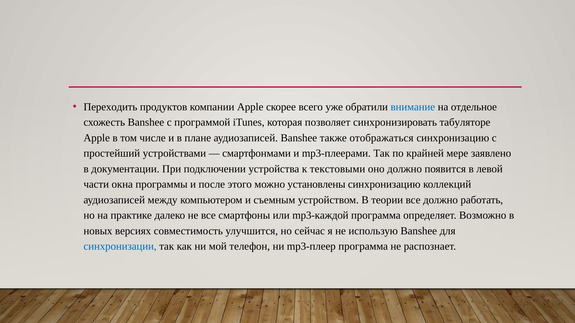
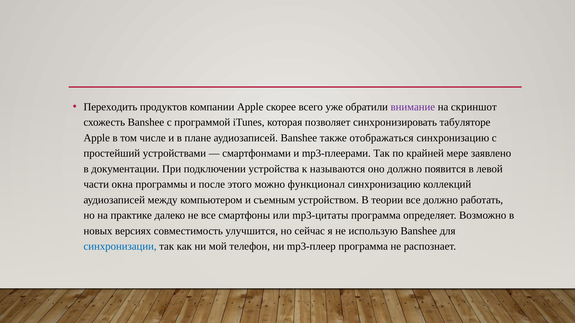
внимание colour: blue -> purple (413, 107)
отдельное: отдельное -> скриншот (474, 107)
текстовыми: текстовыми -> называются (338, 169)
установлены: установлены -> функционал (316, 185)
mp3-каждой: mp3-каждой -> mp3-цитаты (320, 216)
